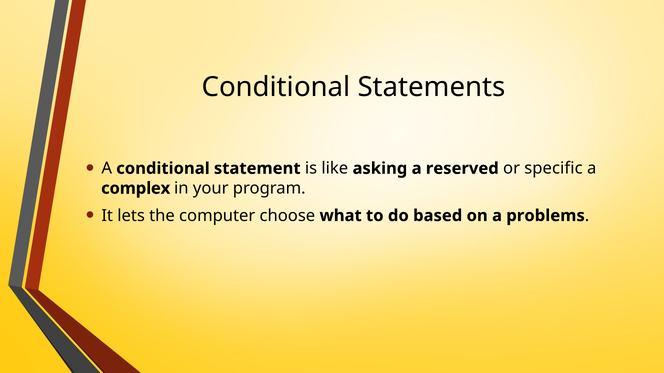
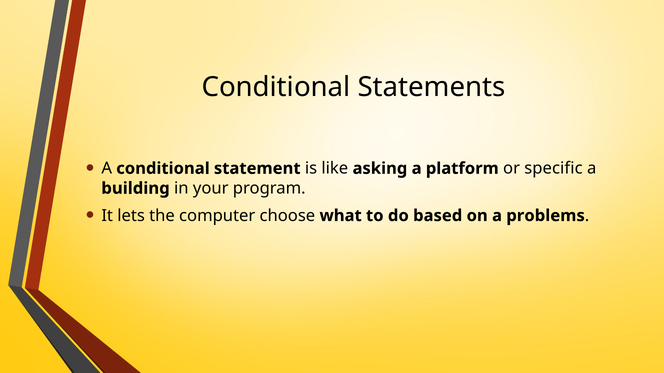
reserved: reserved -> platform (462, 169)
complex: complex -> building (136, 189)
